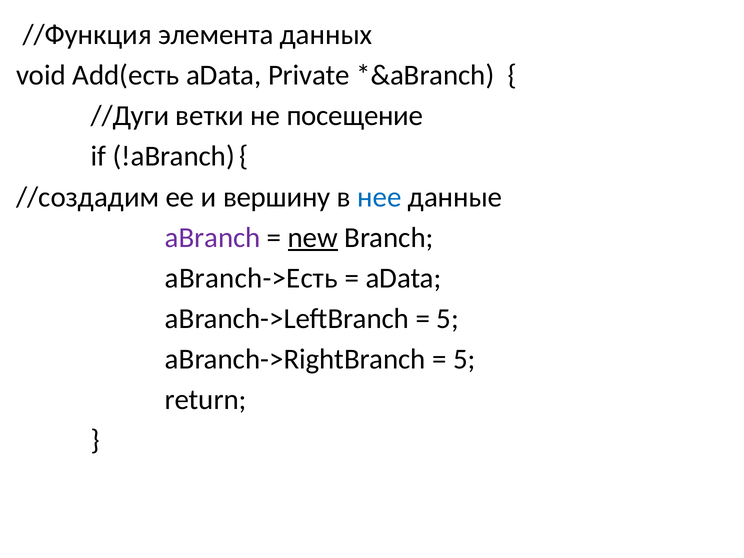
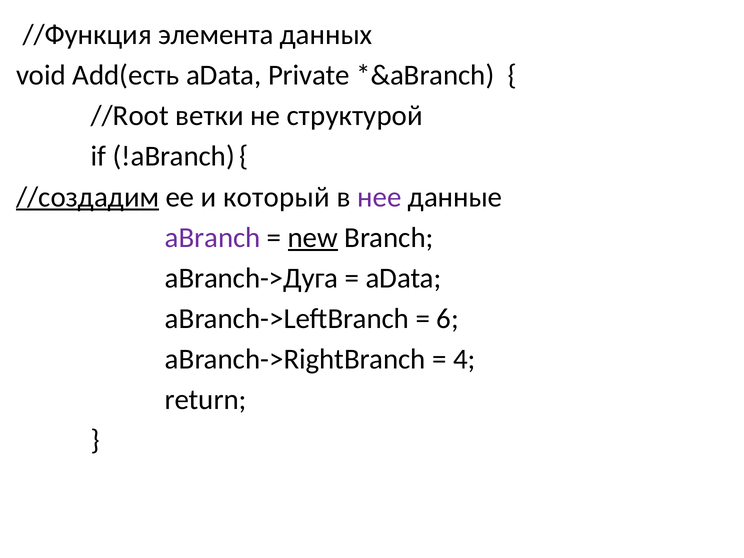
//Дуги: //Дуги -> //Root (130, 116)
посещение: посещение -> структурой (355, 116)
//создадим underline: none -> present (88, 197)
вершину: вершину -> который (277, 197)
нее colour: blue -> purple (379, 197)
aBranch->Есть: aBranch->Есть -> aBranch->Дуга (252, 278)
5: 5 -> 6 (448, 319)
5: 5 -> 4 (464, 359)
